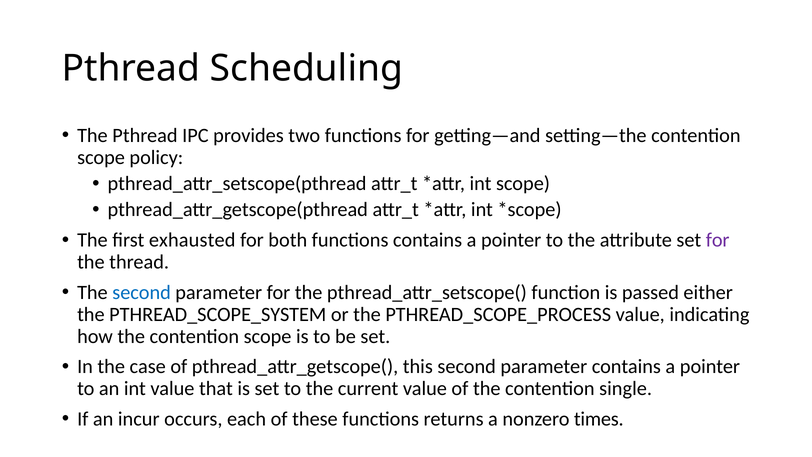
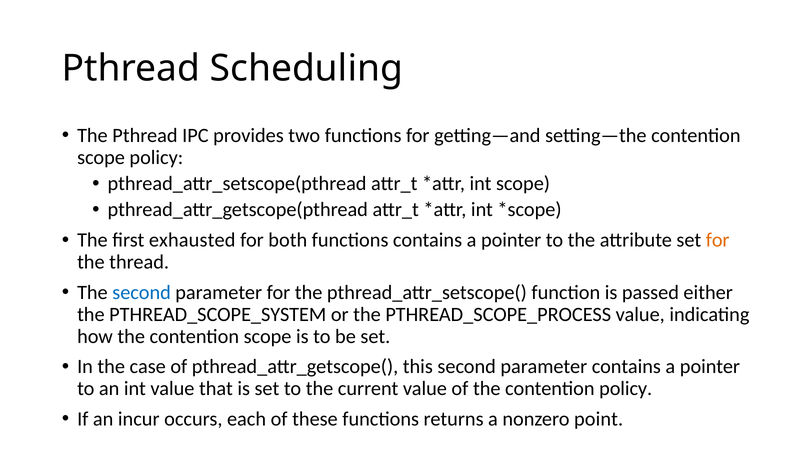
for colour: purple -> orange (718, 240)
contention single: single -> policy (626, 388)
times: times -> point (599, 419)
